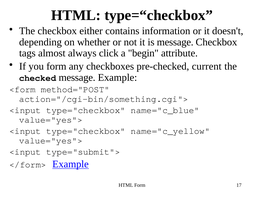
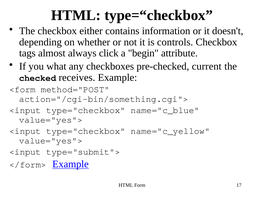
is message: message -> controls (175, 42)
you form: form -> what (56, 66)
checked message: message -> receives (77, 77)
